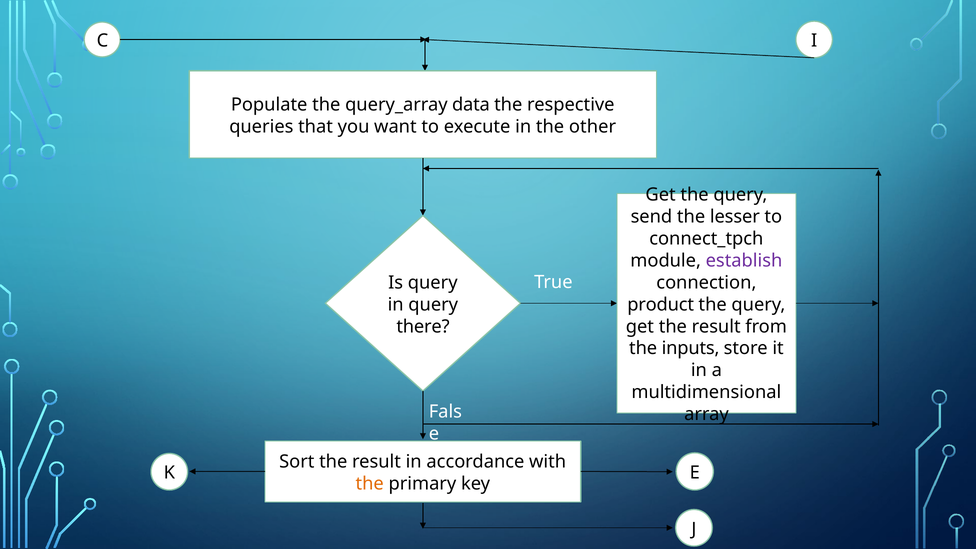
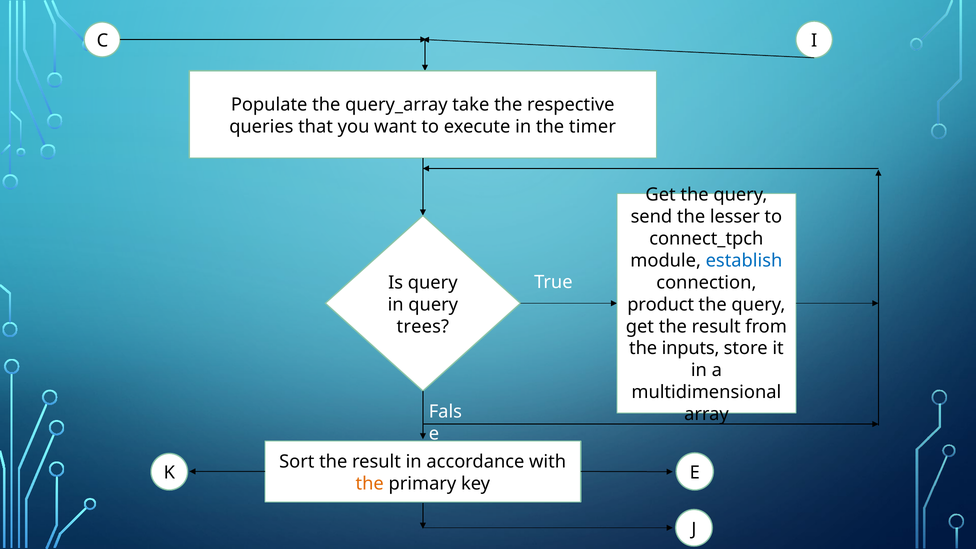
data: data -> take (471, 105)
other: other -> timer (592, 127)
establish colour: purple -> blue (744, 261)
there: there -> trees (423, 326)
